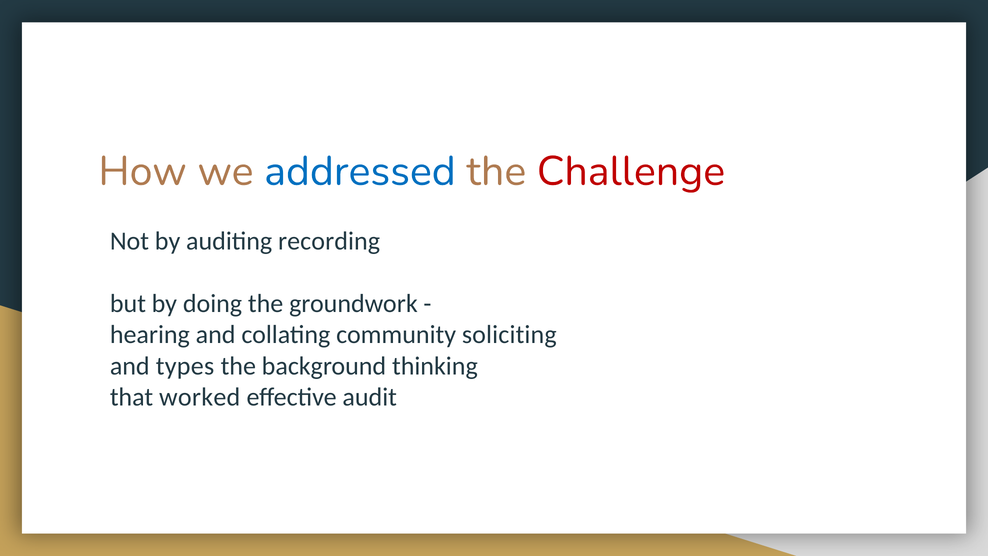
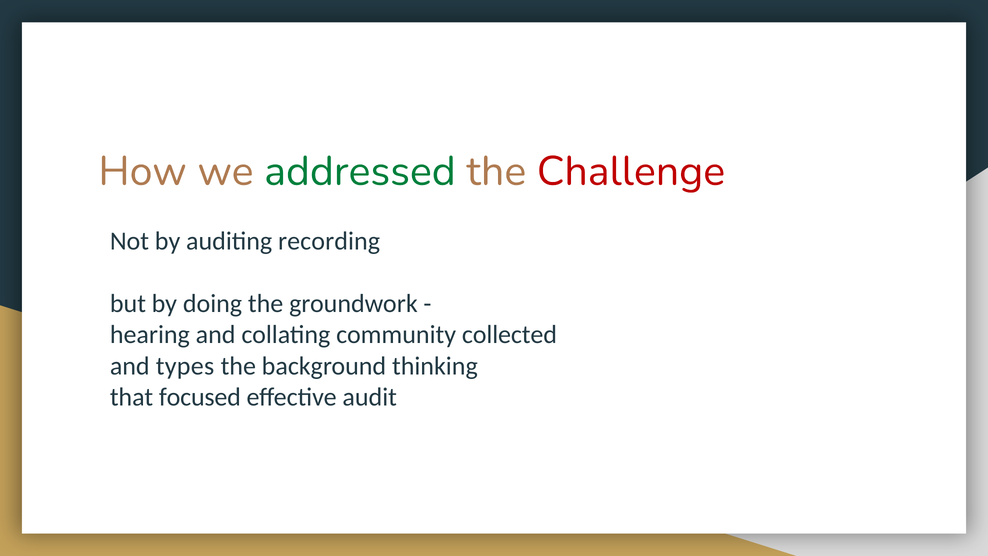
addressed colour: blue -> green (360, 171)
soliciting: soliciting -> collected (509, 335)
worked: worked -> focused (200, 397)
